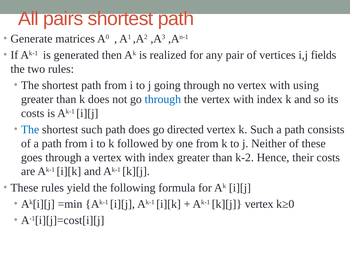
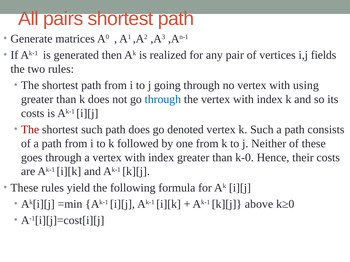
The colour: blue -> red (30, 130)
directed: directed -> denoted (185, 130)
k-2: k-2 -> k-0 (245, 158)
k][j vertex: vertex -> above (259, 204)
